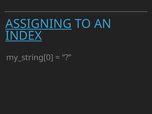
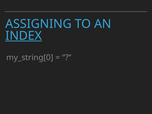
ASSIGNING underline: present -> none (38, 24)
